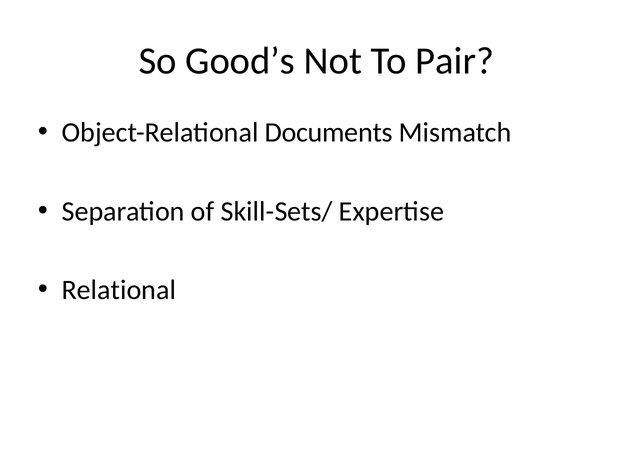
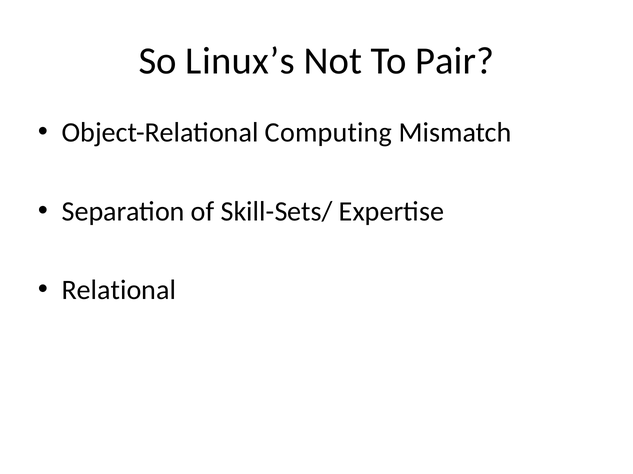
Good’s: Good’s -> Linux’s (240, 61)
Documents: Documents -> Computing (328, 133)
